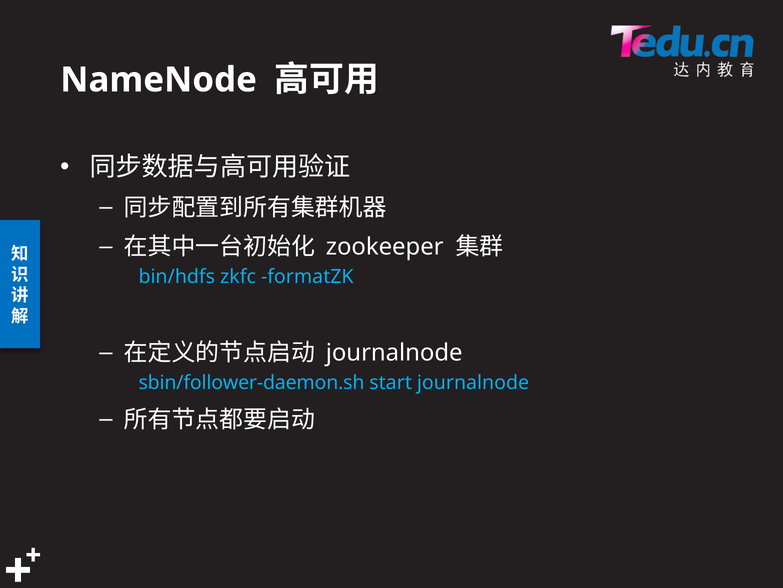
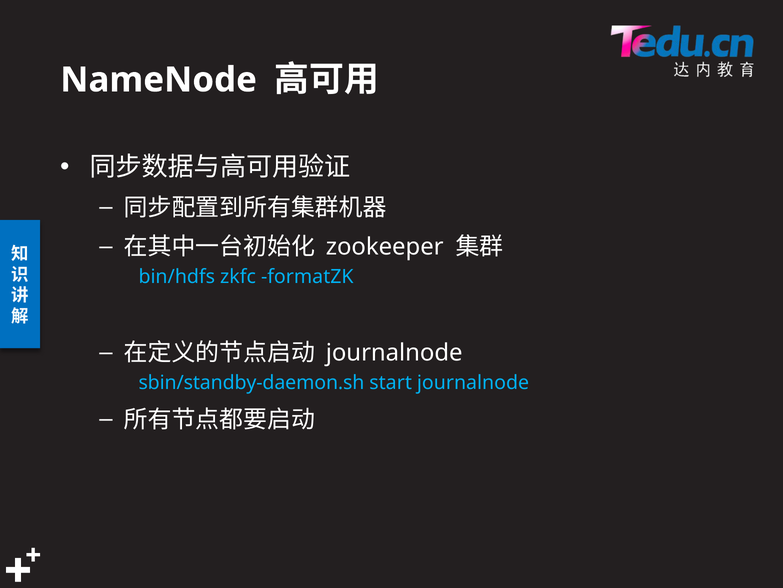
sbin/follower-daemon.sh: sbin/follower-daemon.sh -> sbin/standby-daemon.sh (251, 382)
